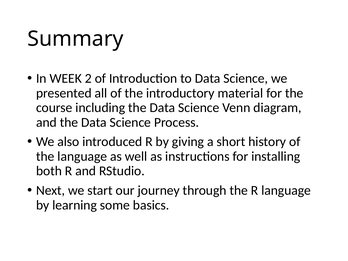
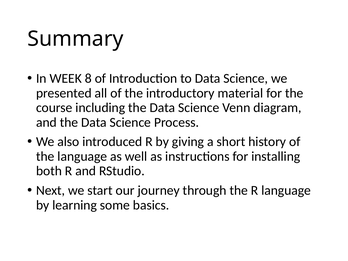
2: 2 -> 8 (88, 78)
